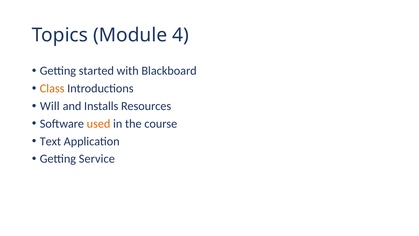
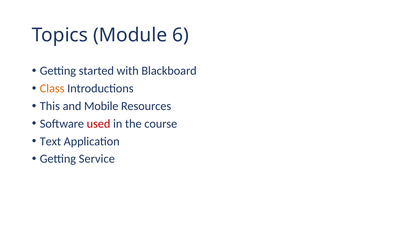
4: 4 -> 6 (181, 35)
Will: Will -> This (50, 106)
Installs: Installs -> Mobile (101, 106)
used colour: orange -> red (99, 124)
